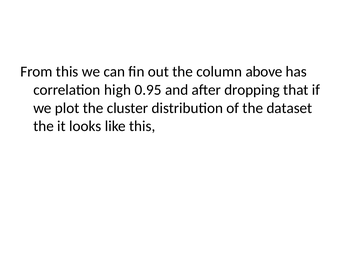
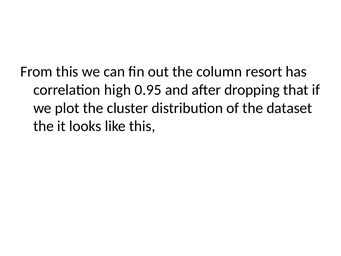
above: above -> resort (264, 72)
